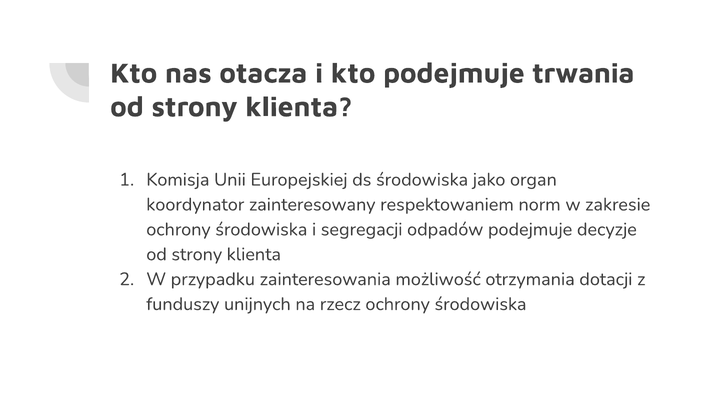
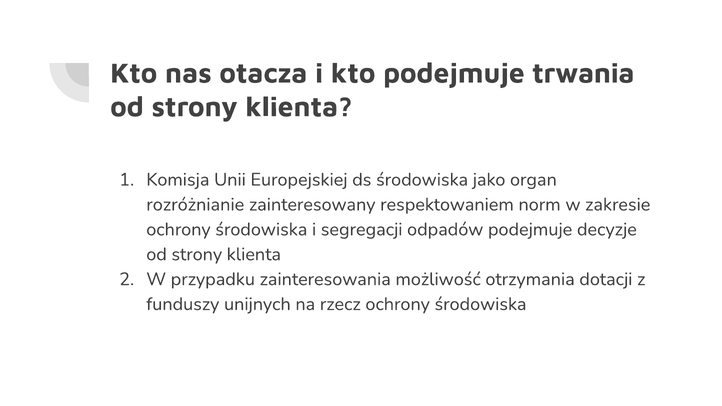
koordynator: koordynator -> rozróżnianie (195, 205)
